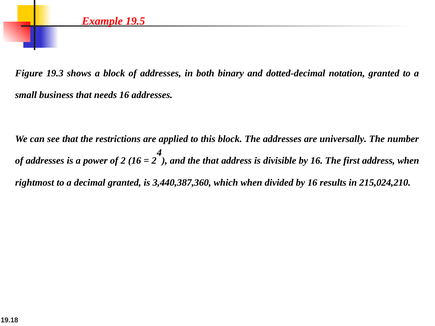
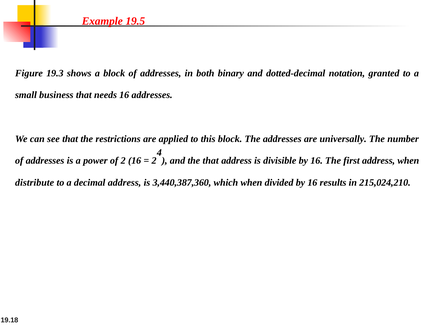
rightmost: rightmost -> distribute (35, 183)
decimal granted: granted -> address (125, 183)
